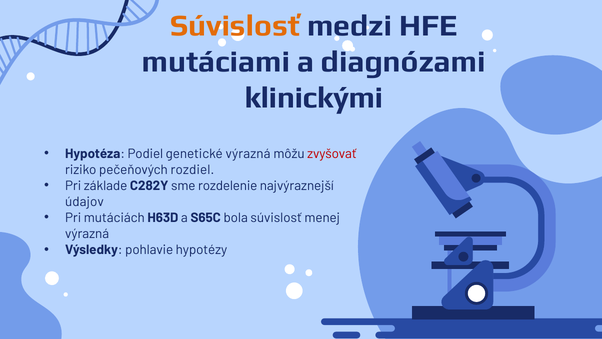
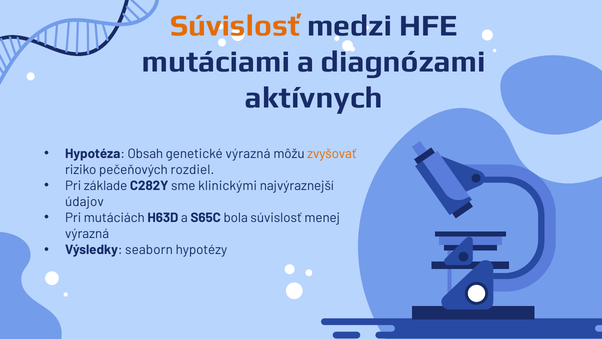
klinickými: klinickými -> aktívnych (314, 98)
Podiel: Podiel -> Obsah (145, 153)
zvyšovať colour: red -> orange (332, 153)
rozdelenie: rozdelenie -> klinickými (228, 186)
pohlavie: pohlavie -> seaborn (149, 250)
